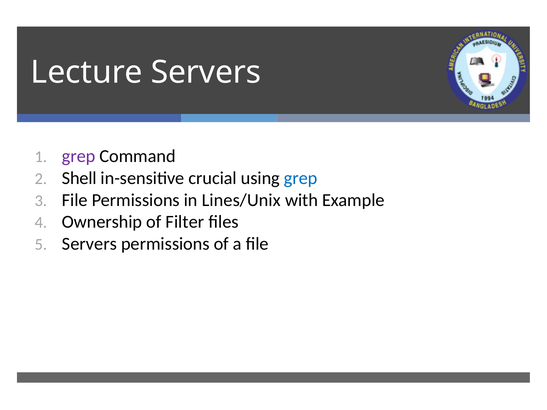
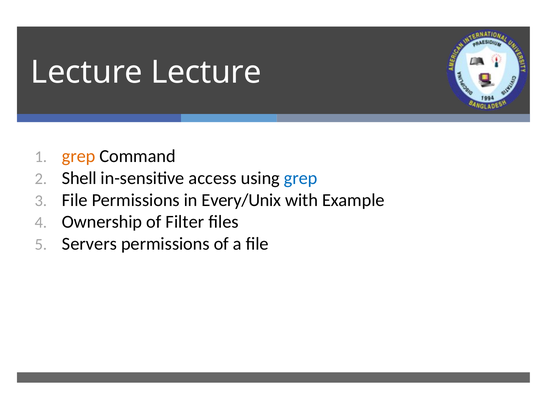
Lecture Servers: Servers -> Lecture (206, 72)
grep colour: purple -> orange (79, 156)
crucial: crucial -> access (213, 178)
Lines/Unix: Lines/Unix -> Every/Unix (241, 200)
